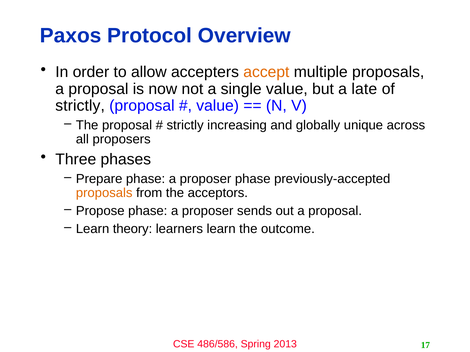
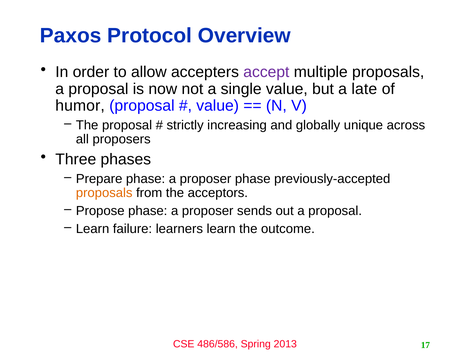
accept colour: orange -> purple (266, 72)
strictly: strictly -> humor (80, 106)
theory: theory -> failure (132, 229)
